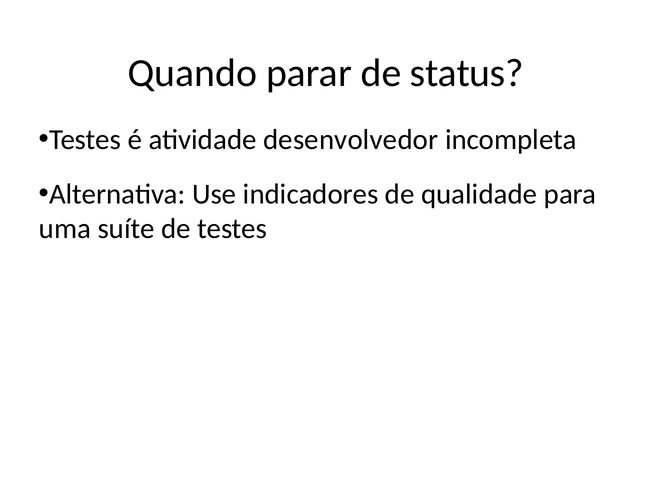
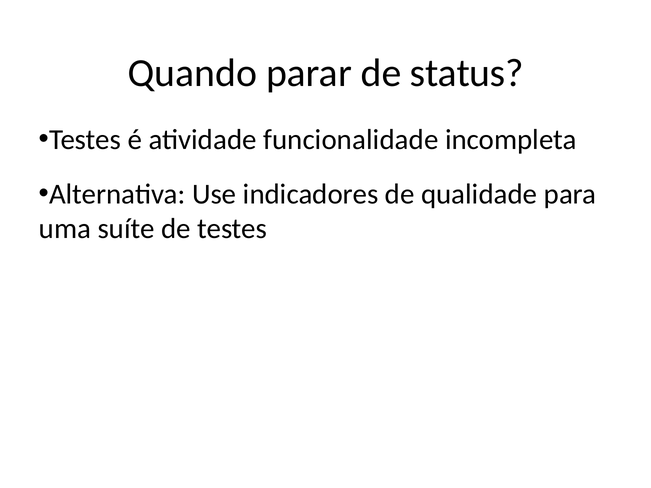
desenvolvedor: desenvolvedor -> funcionalidade (351, 140)
